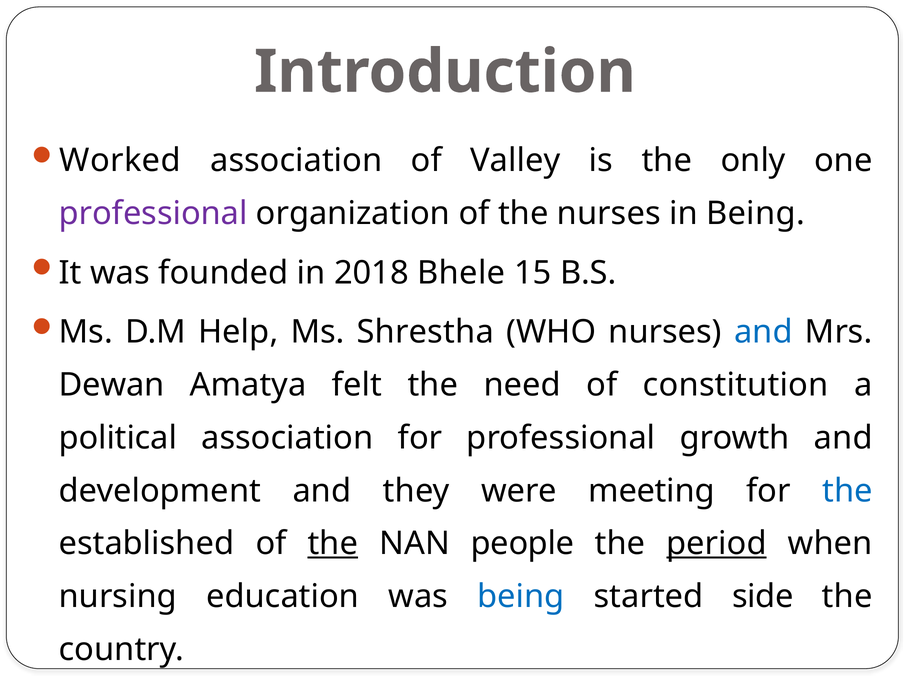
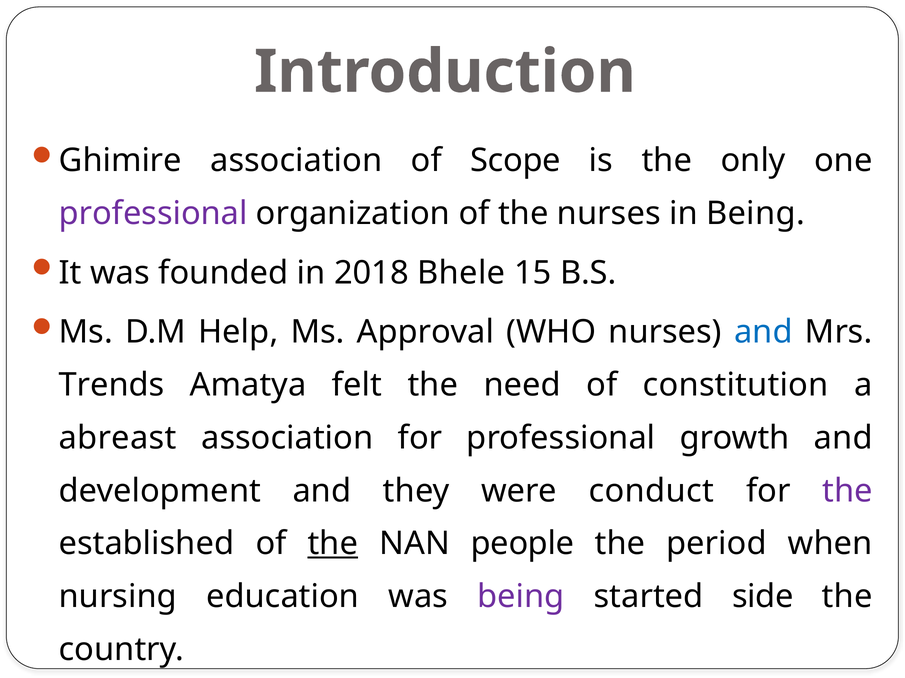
Worked: Worked -> Ghimire (120, 161)
Valley: Valley -> Scope (516, 161)
Shrestha: Shrestha -> Approval (425, 333)
Dewan: Dewan -> Trends (111, 385)
political: political -> abreast (118, 438)
meeting: meeting -> conduct (651, 491)
the colour: blue -> purple (848, 491)
period underline: present -> none (717, 544)
being colour: blue -> purple (521, 597)
